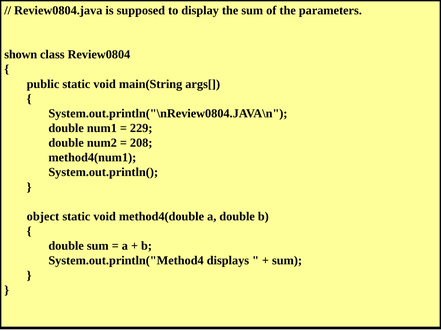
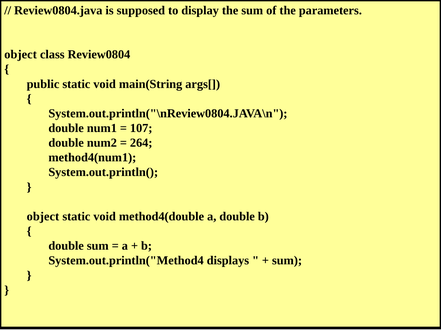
shown: shown -> object (21, 55)
229: 229 -> 107 (141, 128)
208: 208 -> 264 (141, 143)
